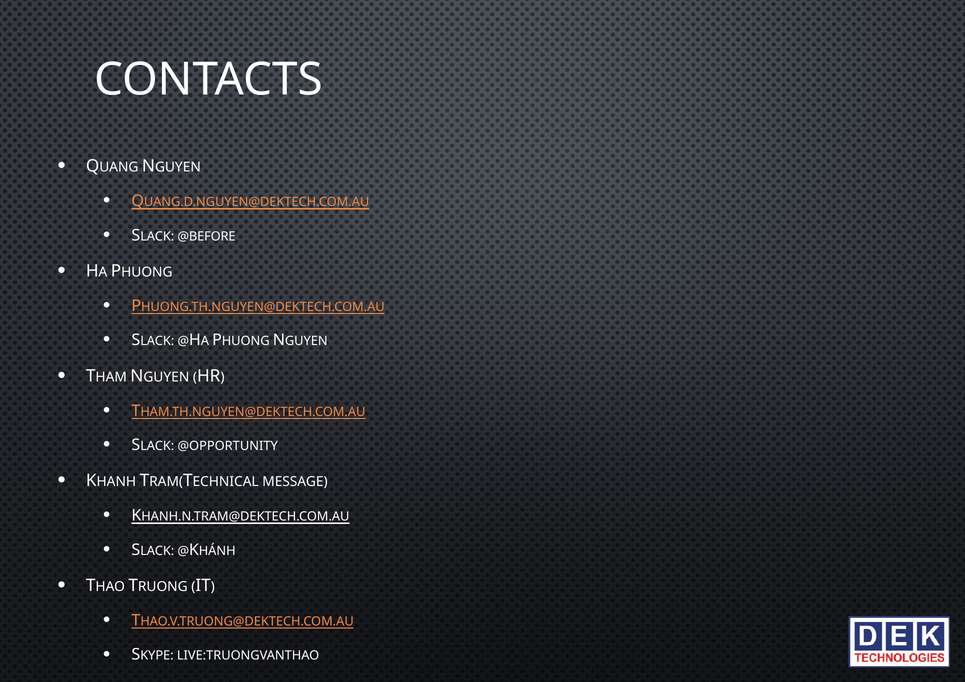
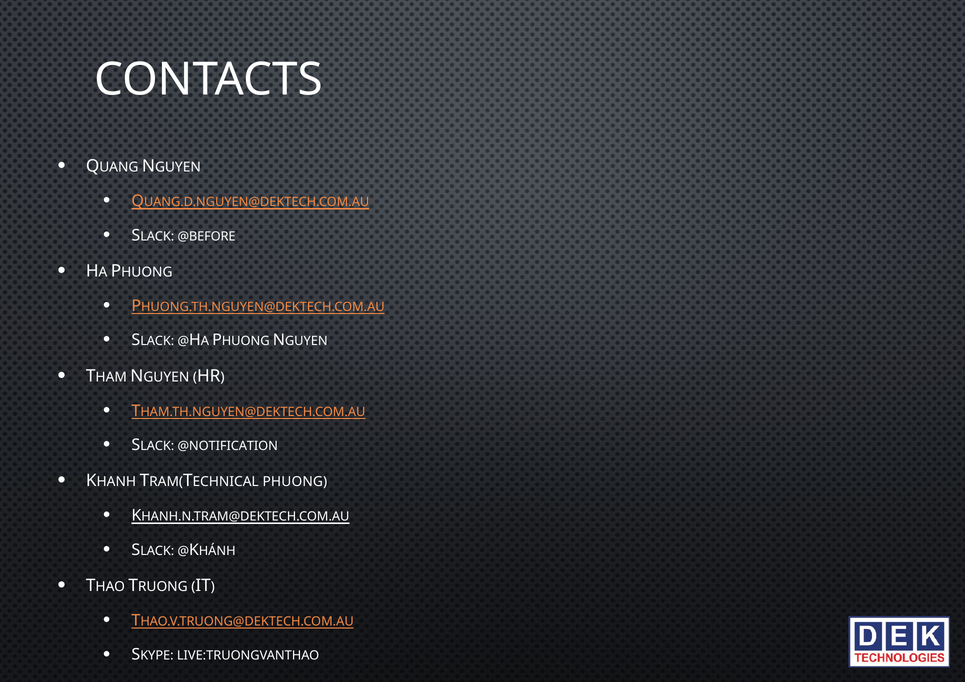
@OPPORTUNITY: @OPPORTUNITY -> @NOTIFICATION (228, 446)
TRAM(TECHNICAL MESSAGE: MESSAGE -> PHUONG (295, 482)
